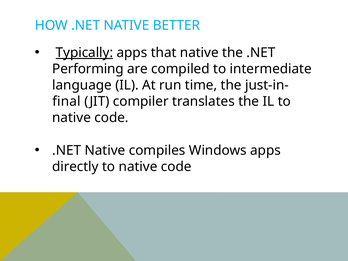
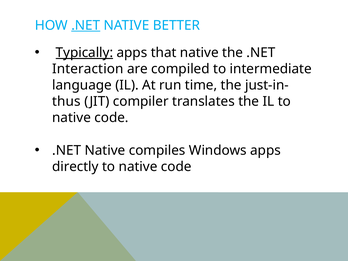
.NET underline: none -> present (86, 25)
Performing: Performing -> Interaction (88, 69)
final: final -> thus (66, 101)
